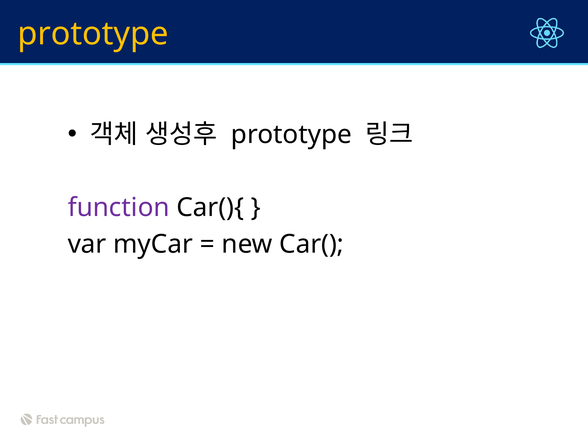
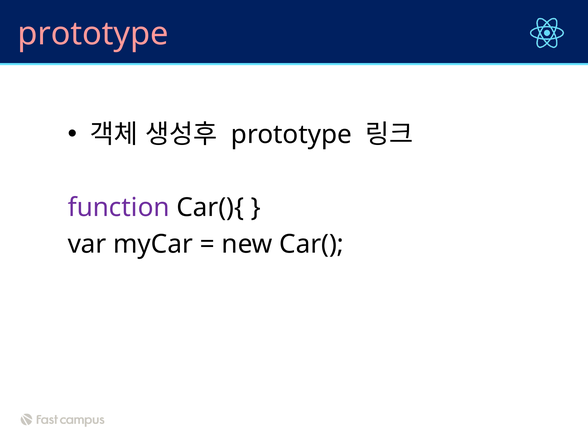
prototype colour: yellow -> pink (93, 34)
